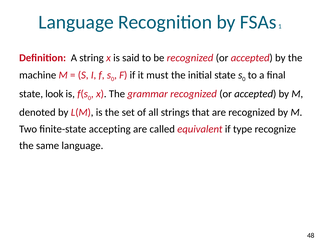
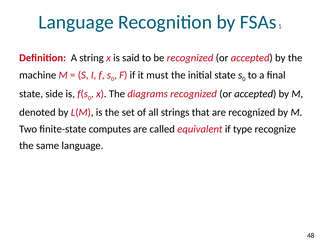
look: look -> side (54, 94)
grammar: grammar -> diagrams (148, 94)
accepting: accepting -> computes (110, 129)
